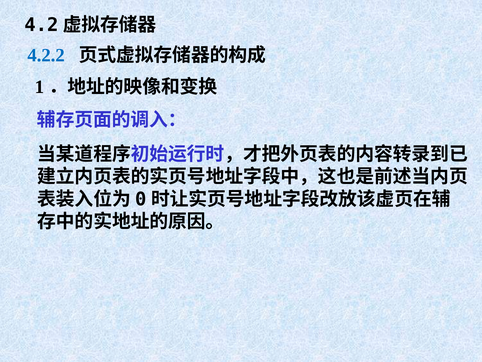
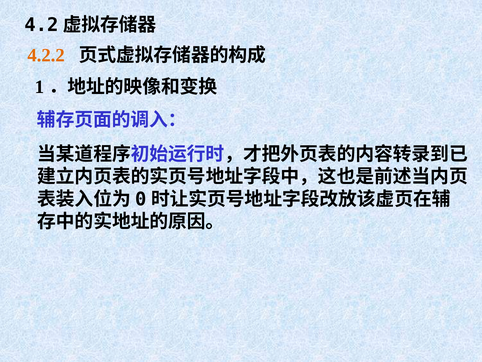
4.2.2 colour: blue -> orange (46, 55)
